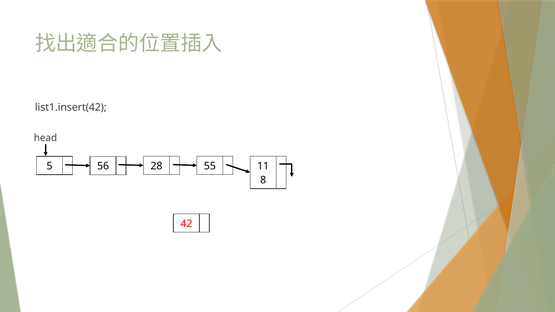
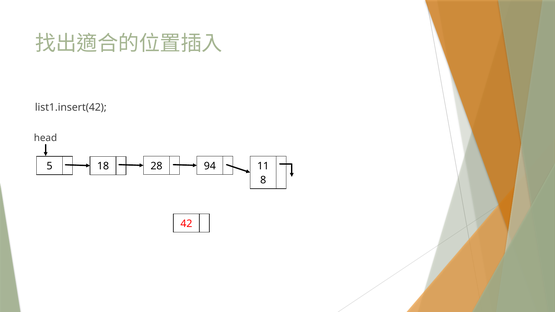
56: 56 -> 18 (103, 166)
55: 55 -> 94 (210, 166)
